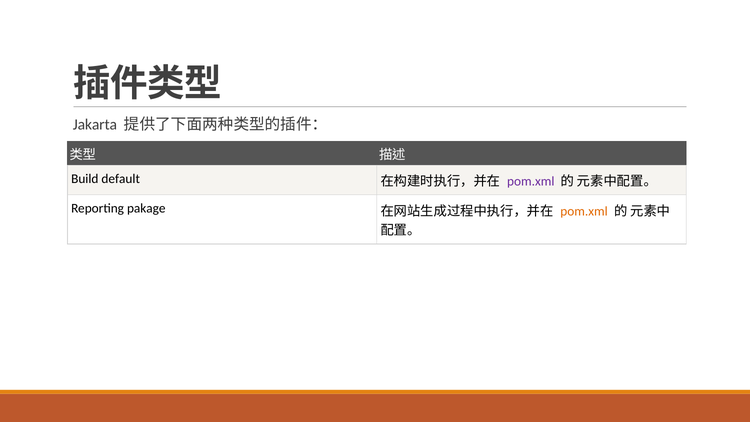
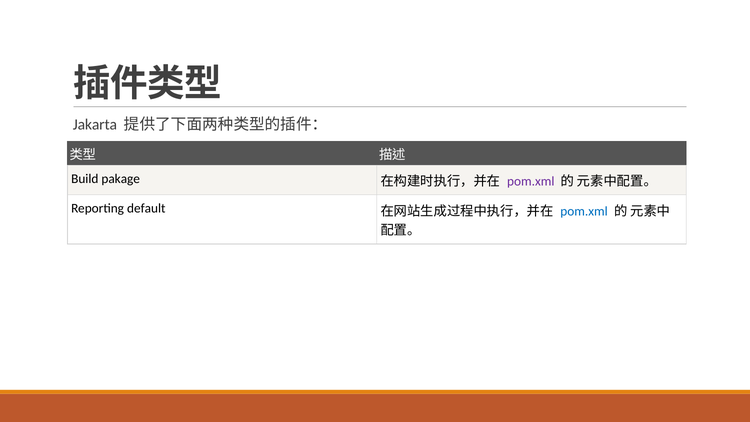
default: default -> pakage (121, 179)
pakage: pakage -> default (146, 208)
pom.xml colour: orange -> blue (584, 211)
